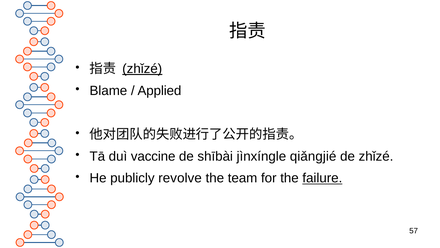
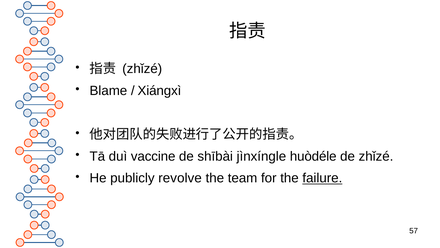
zhǐzé underline: present -> none (142, 69)
Applied: Applied -> Xiángxì (159, 90)
qiǎngjié: qiǎngjié -> huòdéle (313, 156)
